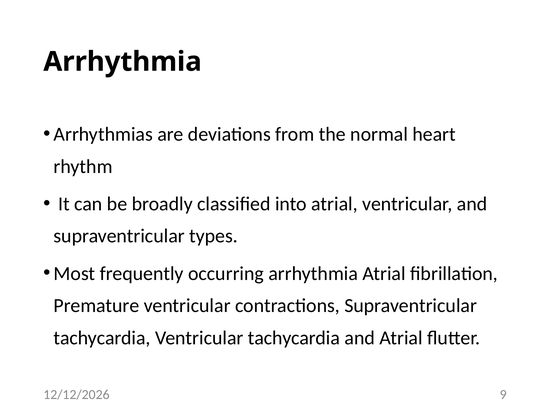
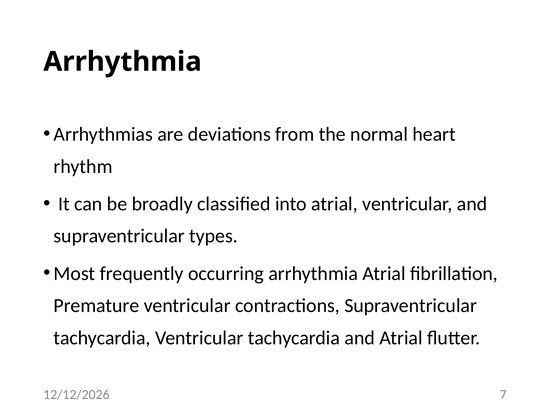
9: 9 -> 7 (503, 394)
